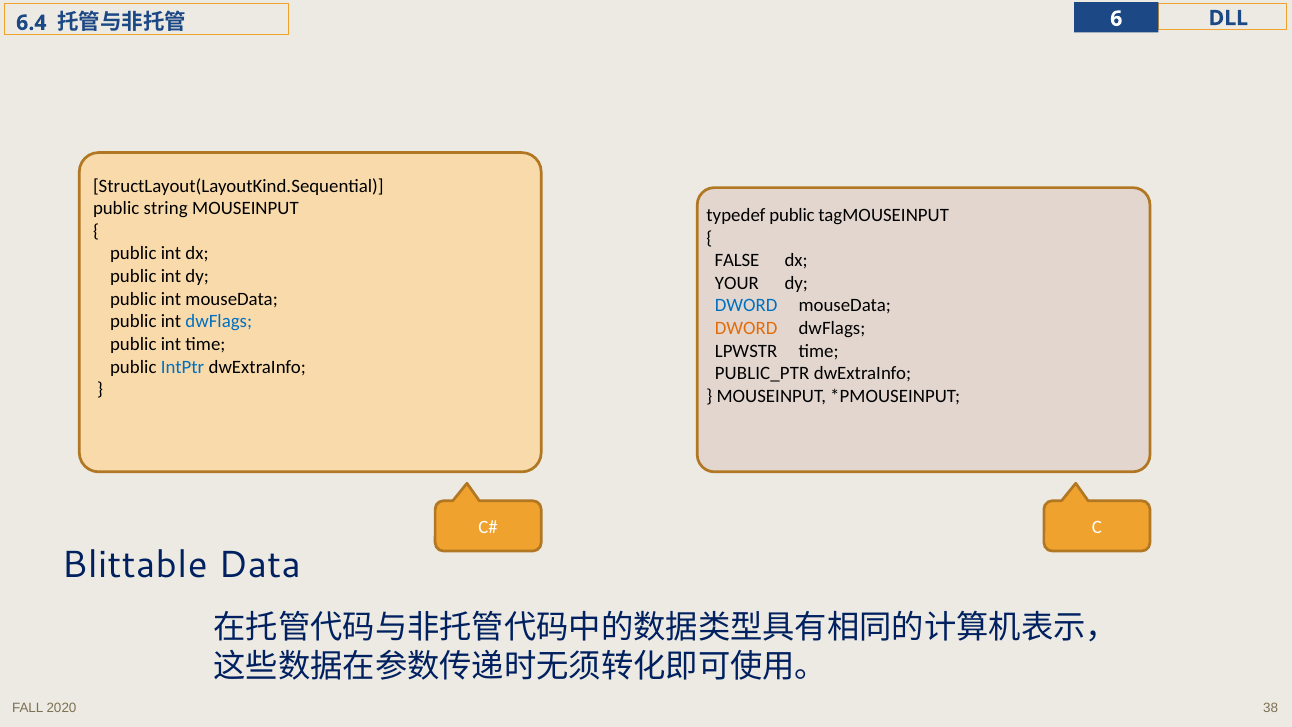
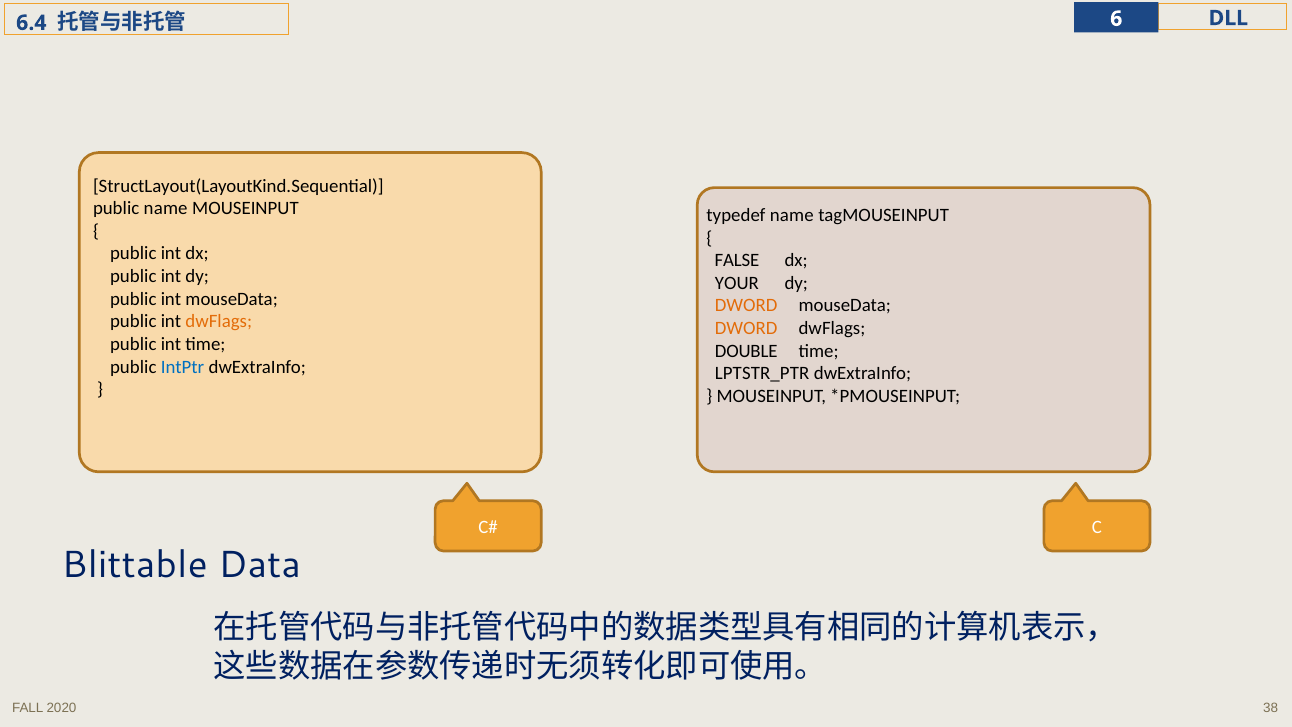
public string: string -> name (166, 208)
typedef public: public -> name (792, 215)
DWORD colour: blue -> orange (746, 306)
dwFlags colour: blue -> orange (219, 321)
LPWSTR: LPWSTR -> DOUBLE (746, 351)
PUBLIC_PTR: PUBLIC_PTR -> LPTSTR_PTR (762, 373)
